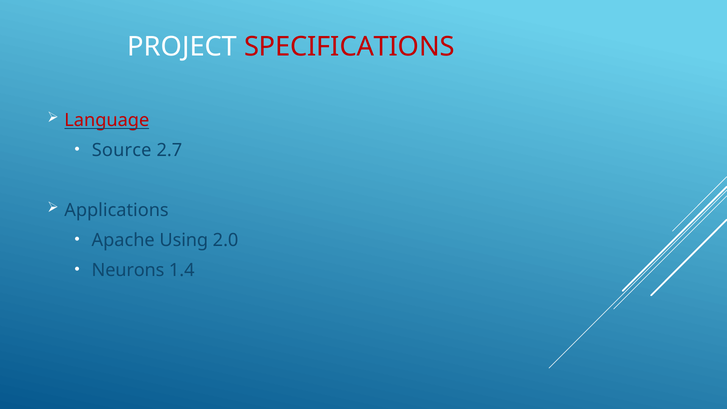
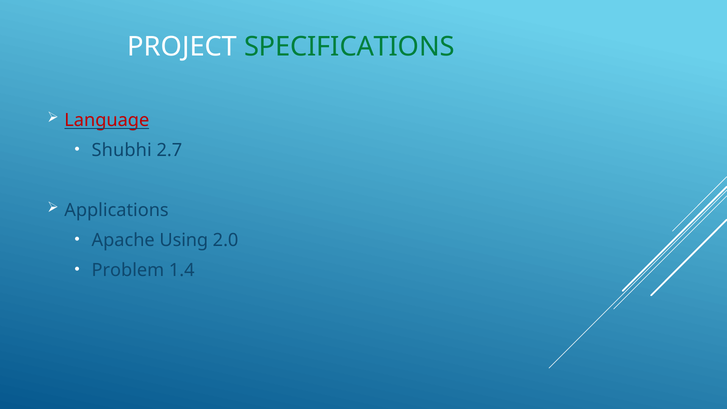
SPECIFICATIONS colour: red -> green (349, 47)
Source: Source -> Shubhi (122, 150)
Neurons: Neurons -> Problem (128, 270)
